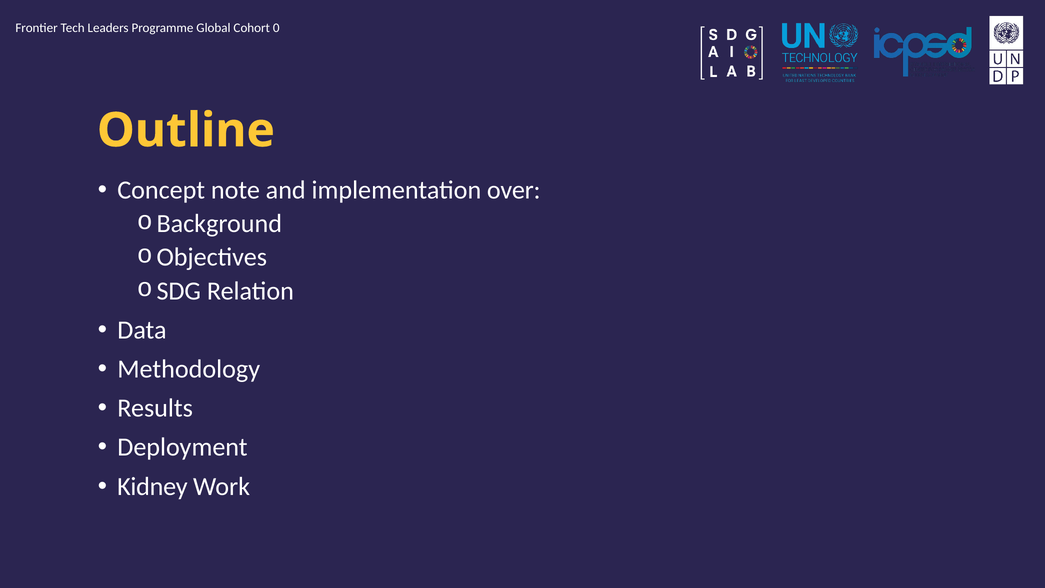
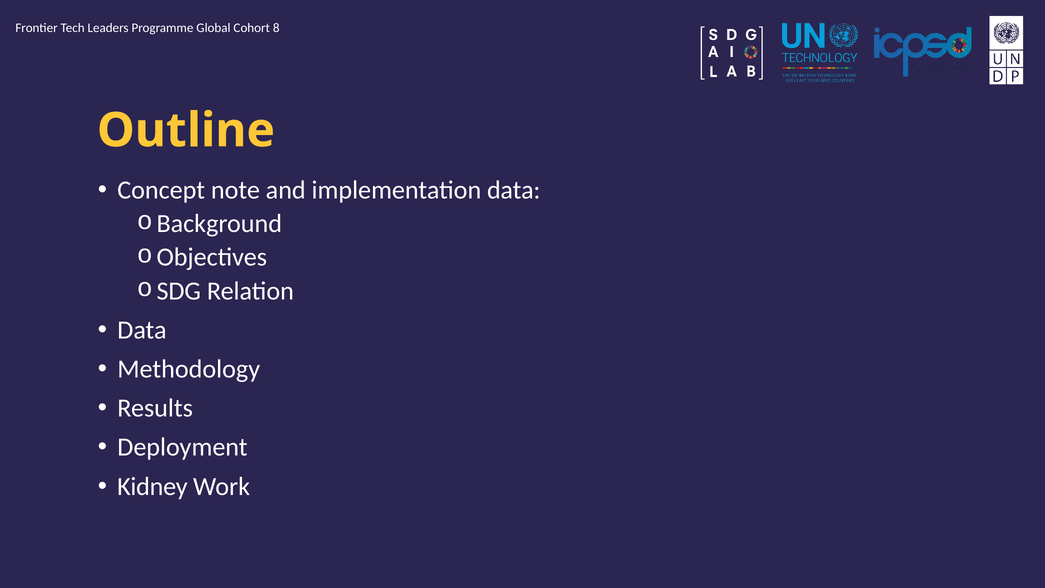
0: 0 -> 8 (276, 28)
implementation over: over -> data (514, 190)
